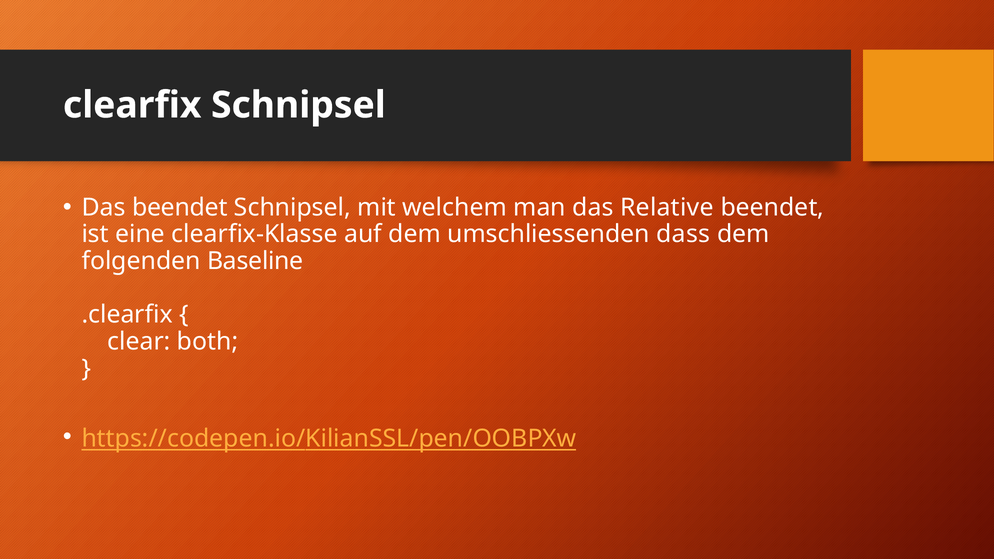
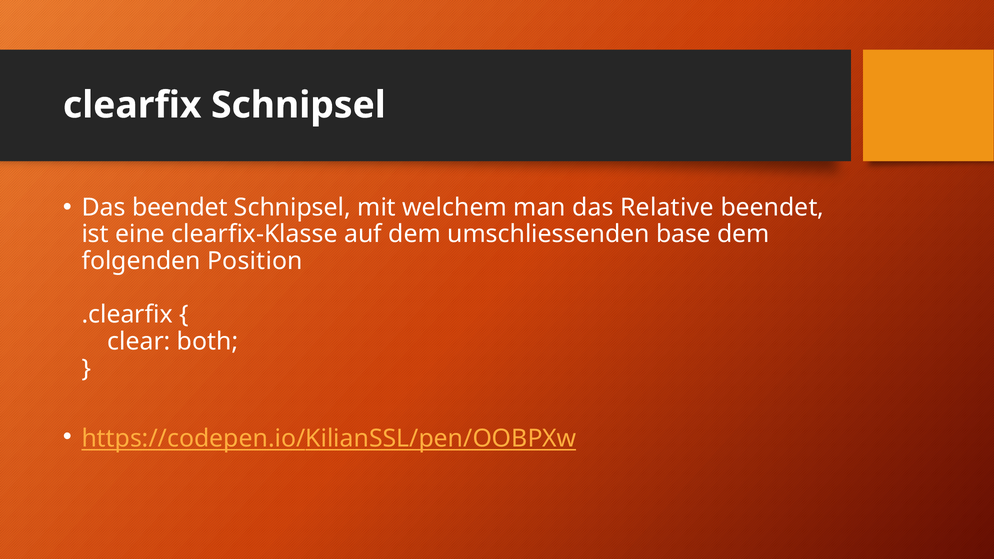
dass: dass -> base (683, 234)
Baseline: Baseline -> Position (255, 261)
